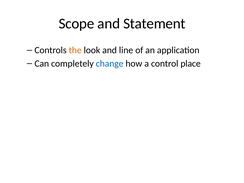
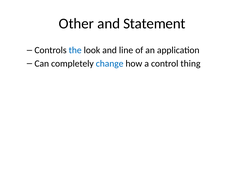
Scope: Scope -> Other (76, 24)
the colour: orange -> blue (75, 50)
place: place -> thing (190, 64)
